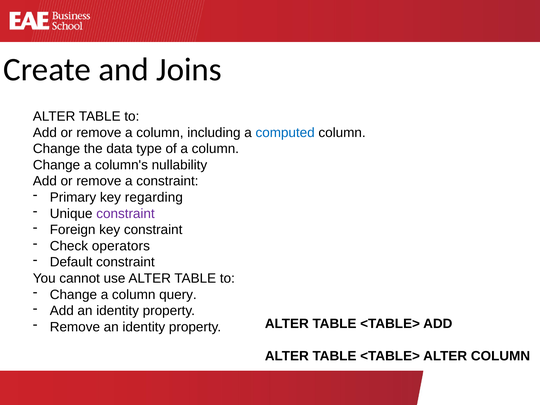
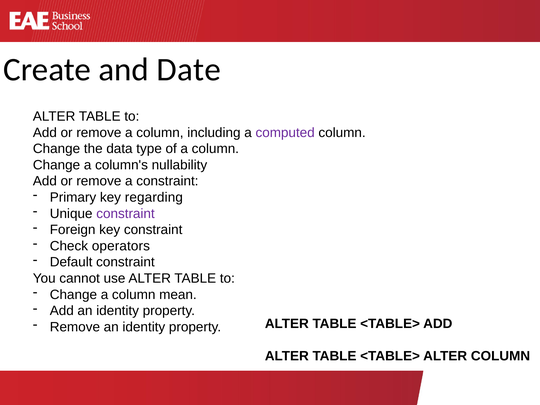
Joins: Joins -> Date (189, 70)
computed colour: blue -> purple (285, 133)
query: query -> mean (178, 295)
